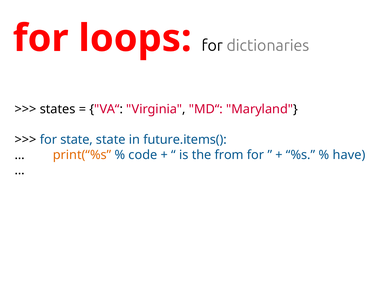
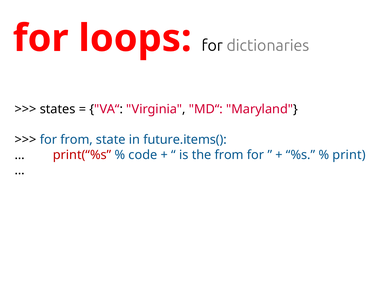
for state: state -> from (77, 140)
print(“%s colour: orange -> red (82, 155)
have: have -> print (349, 155)
